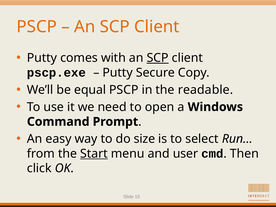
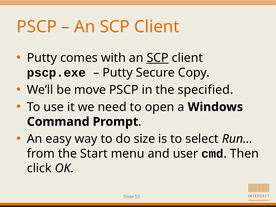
equal: equal -> move (90, 90)
readable: readable -> specified (205, 90)
Start underline: present -> none (94, 154)
